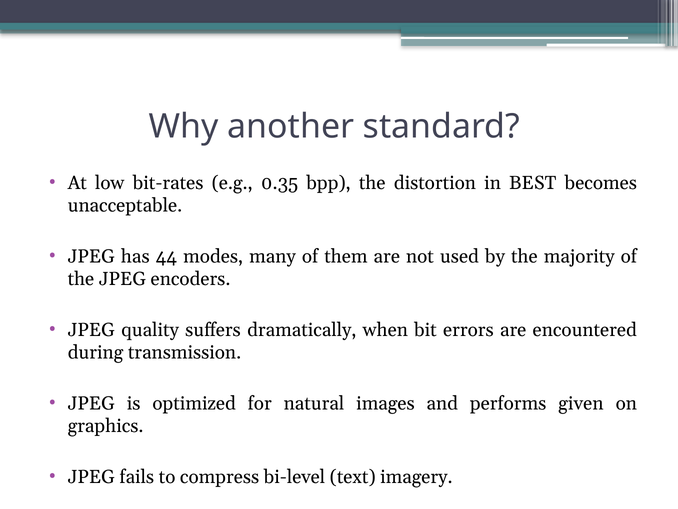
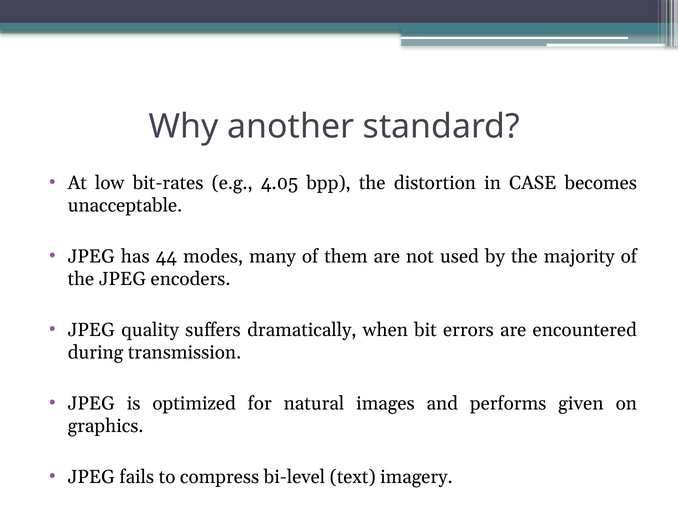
0.35: 0.35 -> 4.05 (280, 183)
BEST: BEST -> CASE (533, 183)
